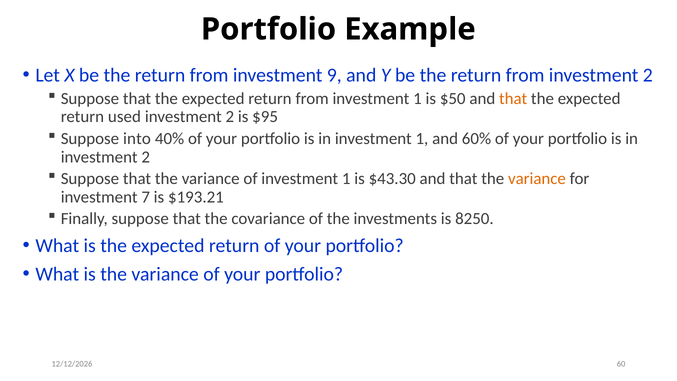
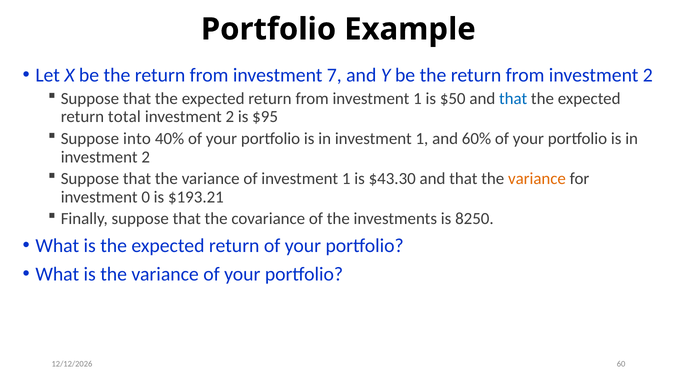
9: 9 -> 7 (334, 75)
that colour: orange -> blue (513, 99)
used: used -> total (124, 117)
7: 7 -> 0 (146, 197)
